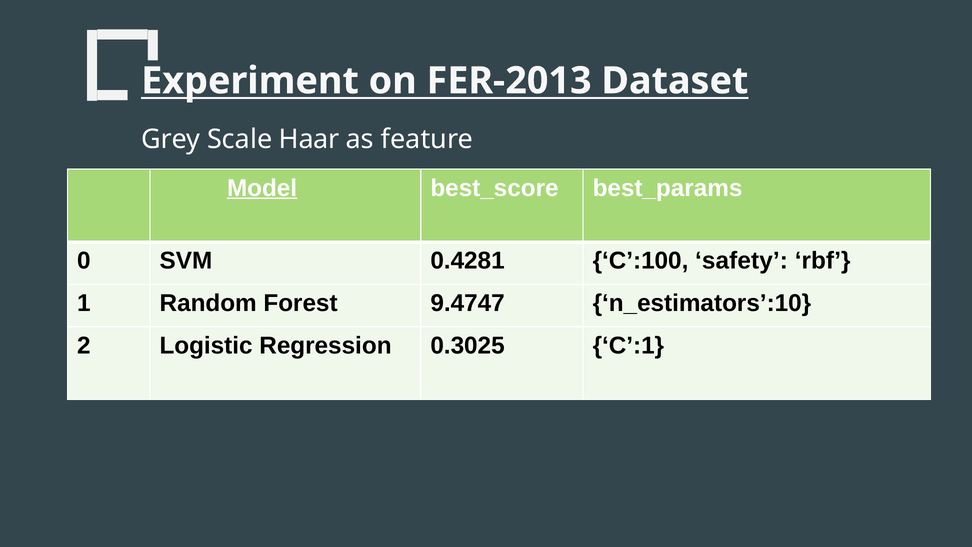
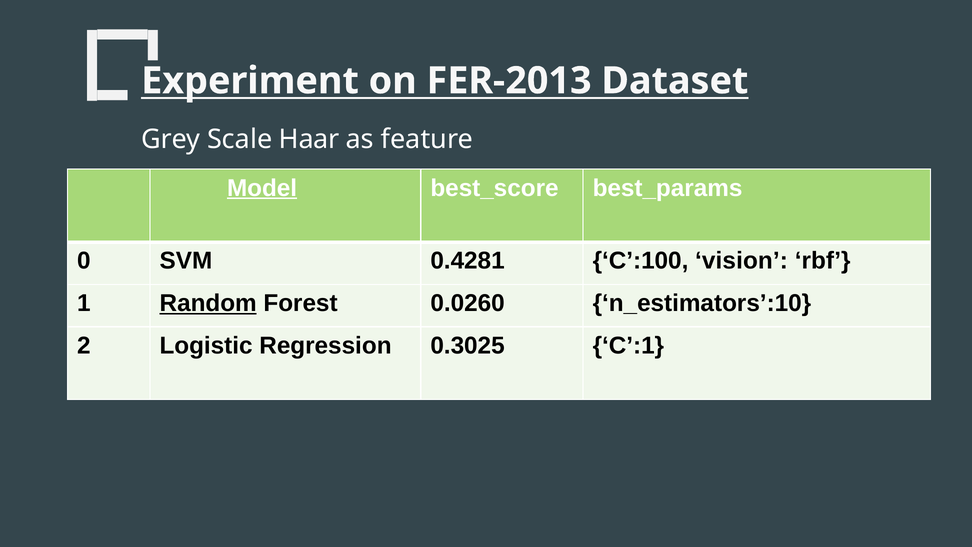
safety: safety -> vision (742, 261)
Random underline: none -> present (208, 303)
9.4747: 9.4747 -> 0.0260 (468, 303)
